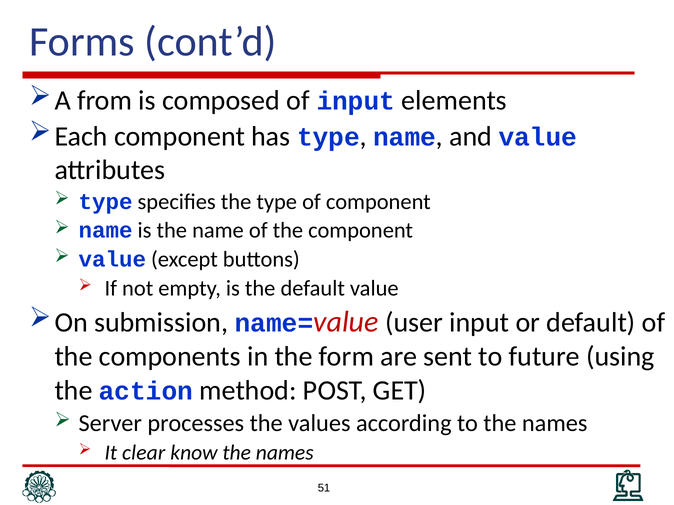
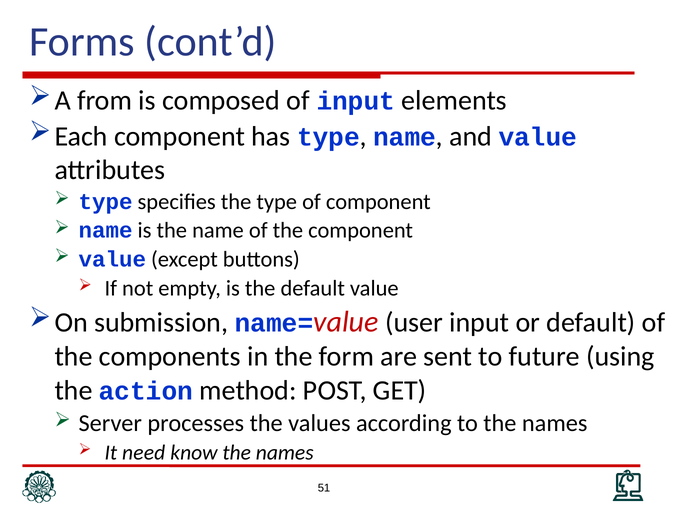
clear: clear -> need (144, 453)
